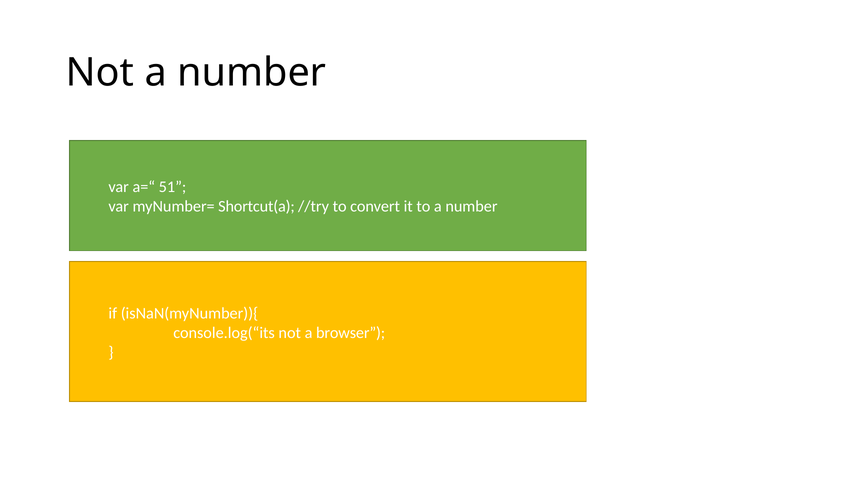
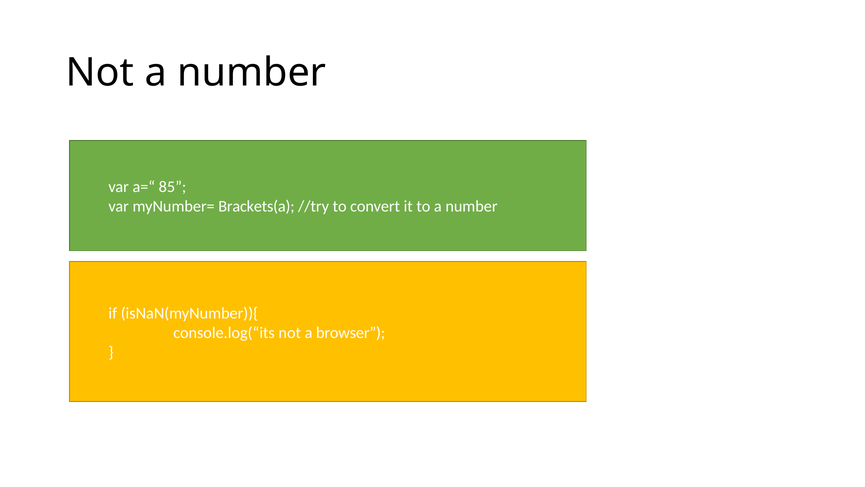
51: 51 -> 85 (173, 187)
Shortcut(a: Shortcut(a -> Brackets(a (256, 206)
